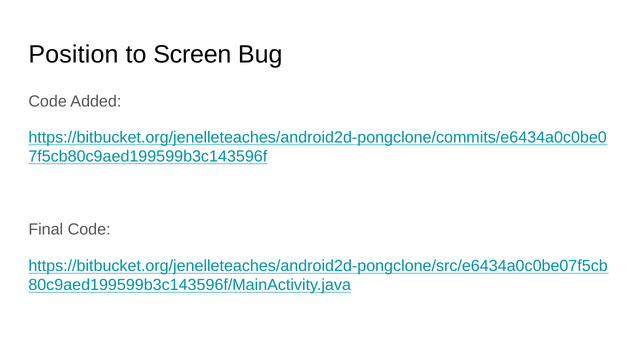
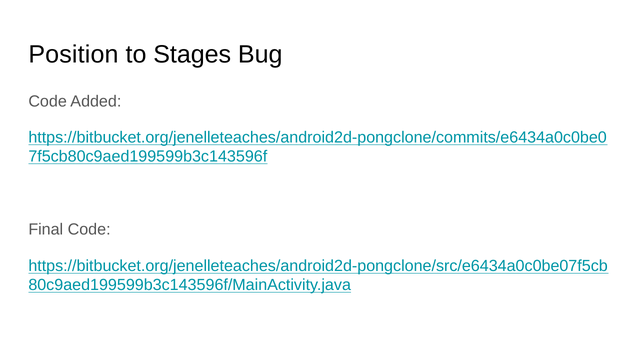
Screen: Screen -> Stages (192, 55)
